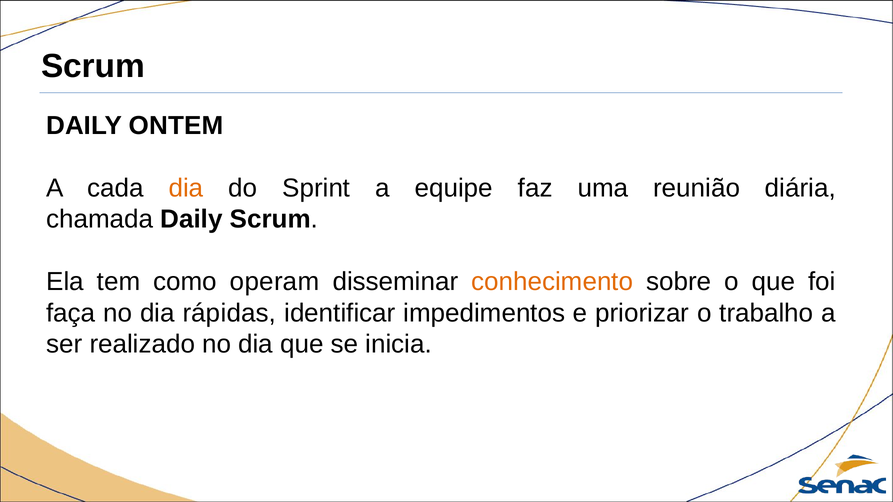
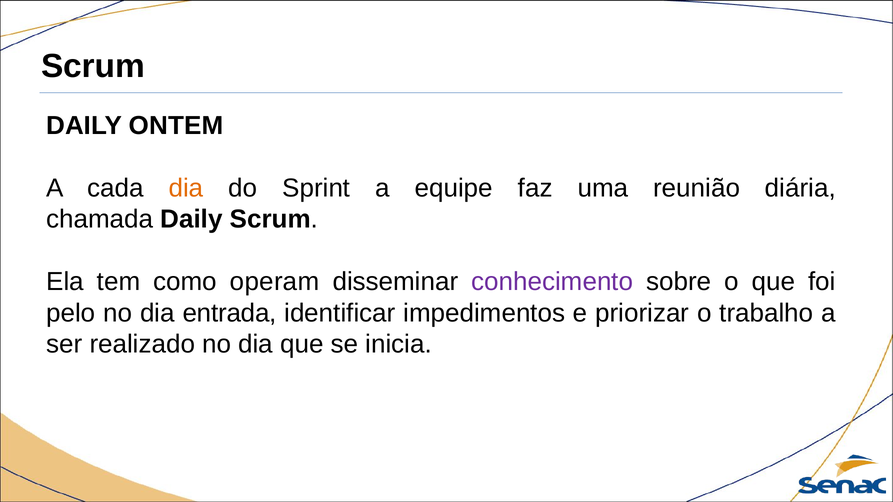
conhecimento colour: orange -> purple (552, 282)
faça: faça -> pelo (71, 313)
rápidas: rápidas -> entrada (230, 313)
